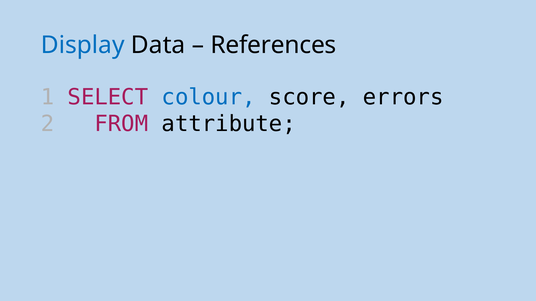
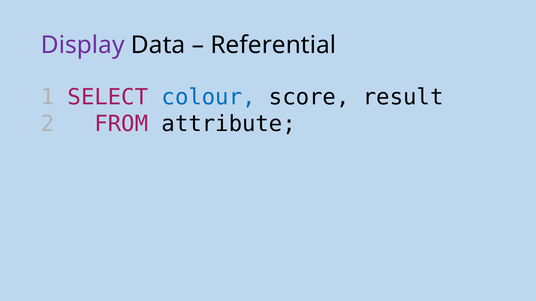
Display colour: blue -> purple (83, 45)
References: References -> Referential (273, 45)
errors: errors -> result (403, 97)
